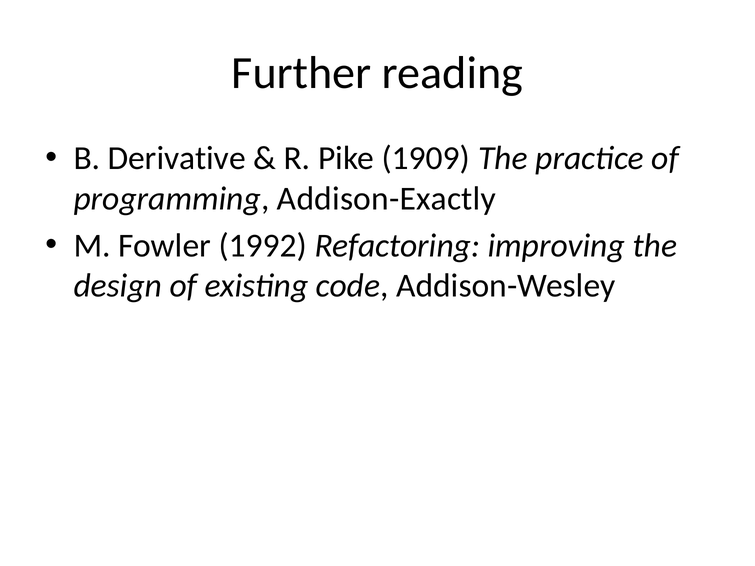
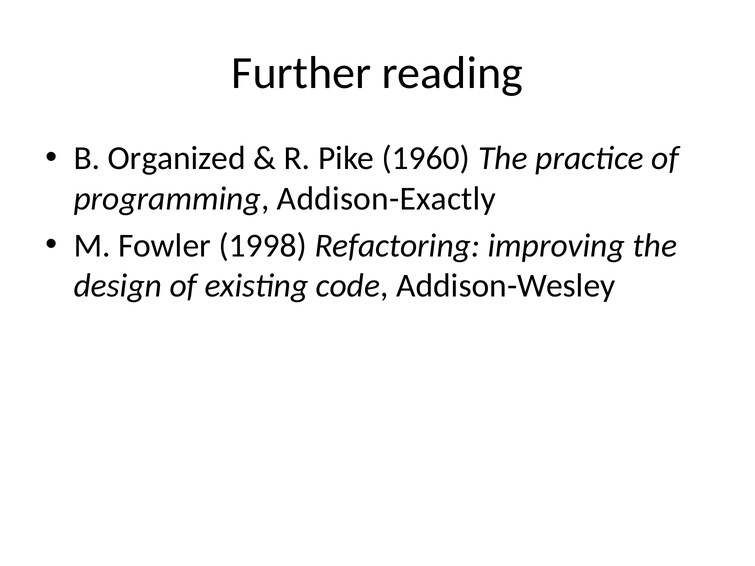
Derivative: Derivative -> Organized (177, 158)
1909: 1909 -> 1960 (426, 158)
1992: 1992 -> 1998 (263, 246)
